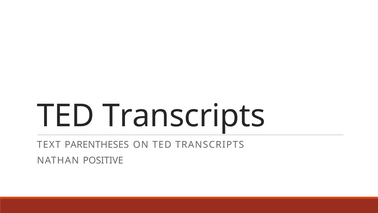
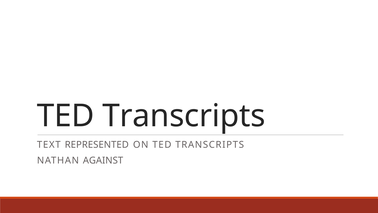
PARENTHESES: PARENTHESES -> REPRESENTED (97, 145)
POSITIVE: POSITIVE -> AGAINST (103, 160)
